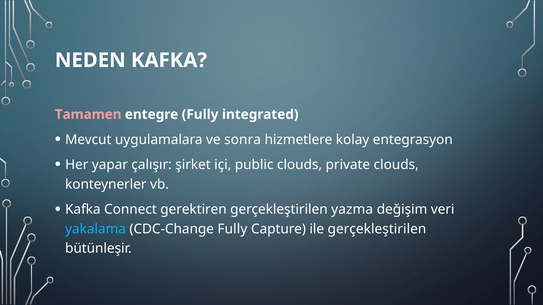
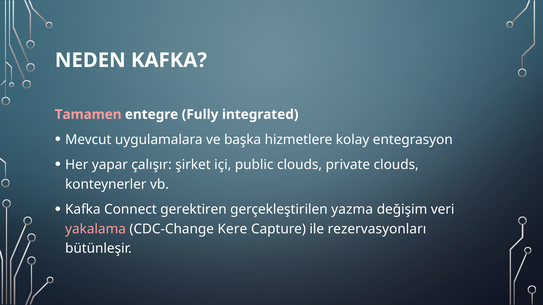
sonra: sonra -> başka (243, 140)
yakalama colour: light blue -> pink (96, 229)
CDC-Change Fully: Fully -> Kere (232, 229)
ile gerçekleştirilen: gerçekleştirilen -> rezervasyonları (377, 229)
